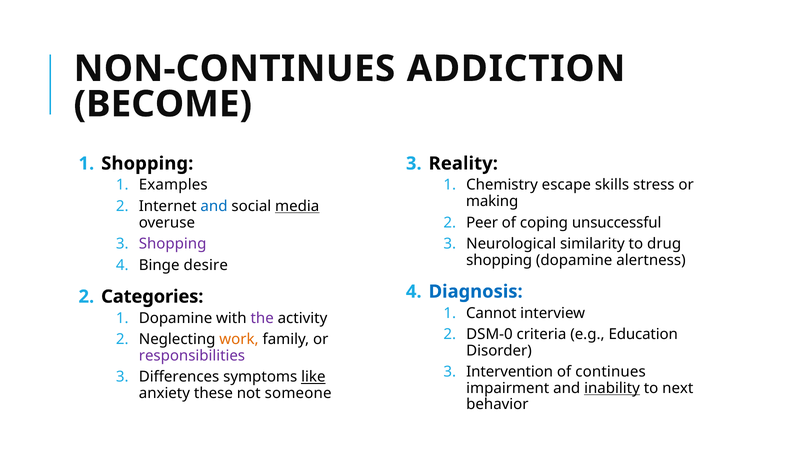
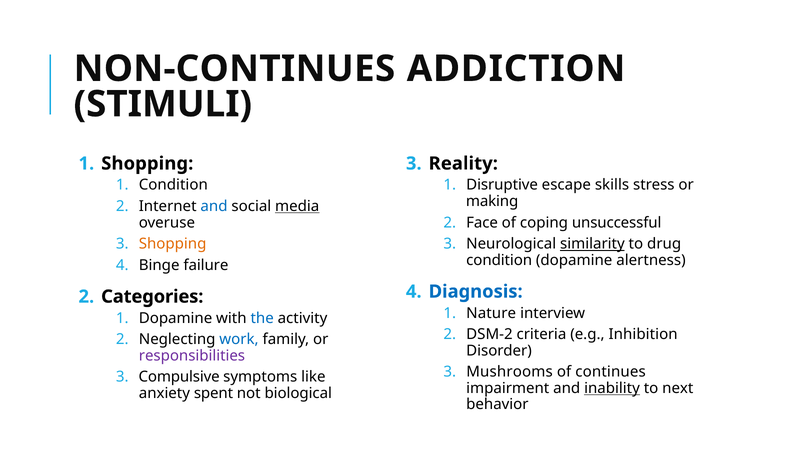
BECOME: BECOME -> STIMULI (163, 104)
Examples: Examples -> Condition (173, 185)
Chemistry: Chemistry -> Disruptive (502, 185)
Peer: Peer -> Face (482, 223)
Shopping colour: purple -> orange (173, 244)
similarity underline: none -> present (592, 244)
shopping: shopping -> condition (499, 260)
desire: desire -> failure (206, 265)
Cannot: Cannot -> Nature (491, 313)
the colour: purple -> blue (262, 318)
DSM-0: DSM-0 -> DSM-2 (489, 335)
Education: Education -> Inhibition (643, 335)
work colour: orange -> blue (239, 340)
Intervention: Intervention -> Mushrooms (510, 372)
Differences: Differences -> Compulsive (179, 377)
like underline: present -> none (313, 377)
these: these -> spent (213, 393)
someone: someone -> biological (298, 393)
